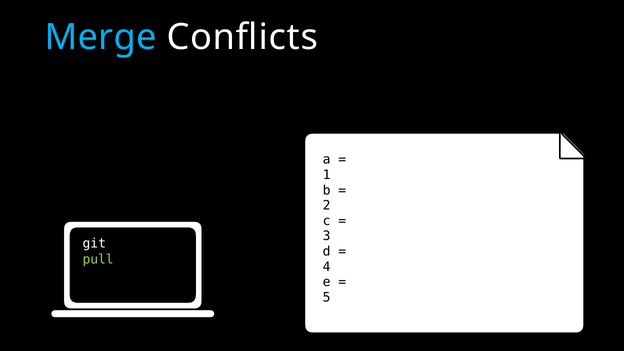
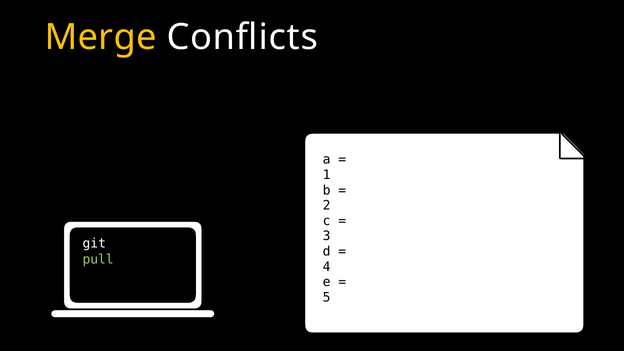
Merge colour: light blue -> yellow (101, 37)
